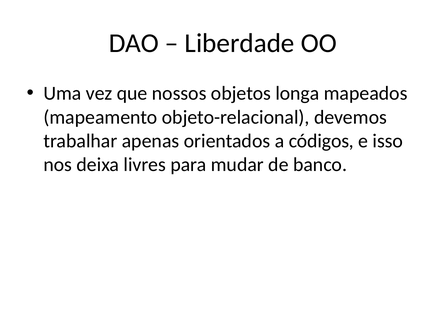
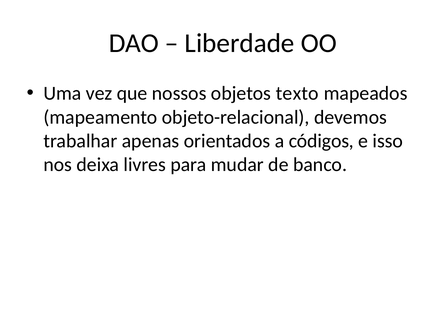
longa: longa -> texto (297, 94)
